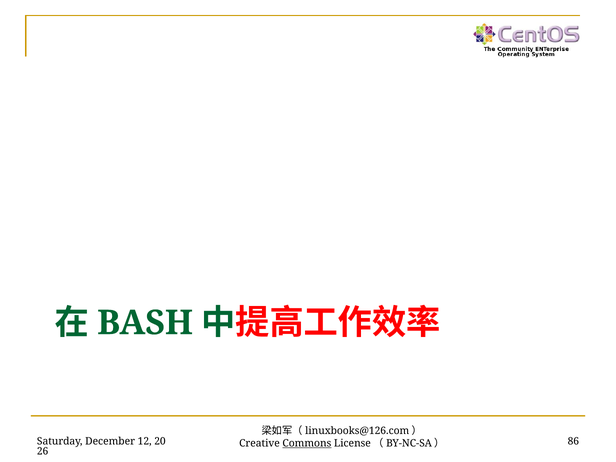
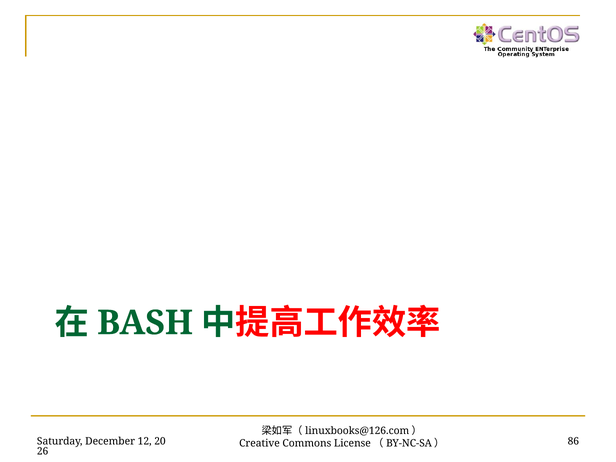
Commons underline: present -> none (307, 443)
